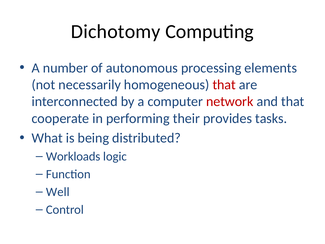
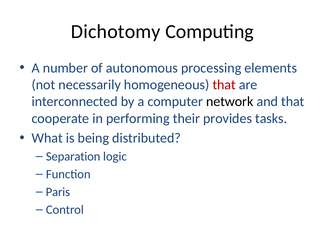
network colour: red -> black (230, 101)
Workloads: Workloads -> Separation (73, 156)
Well: Well -> Paris (58, 192)
